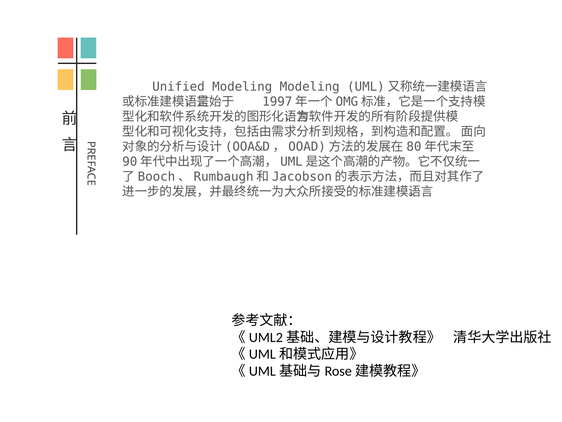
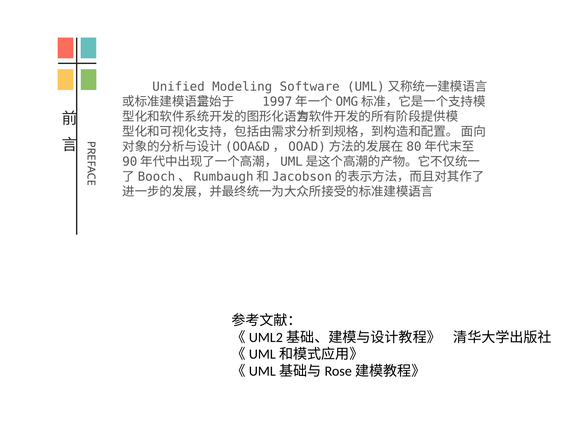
Modeling Modeling: Modeling -> Software (310, 87)
